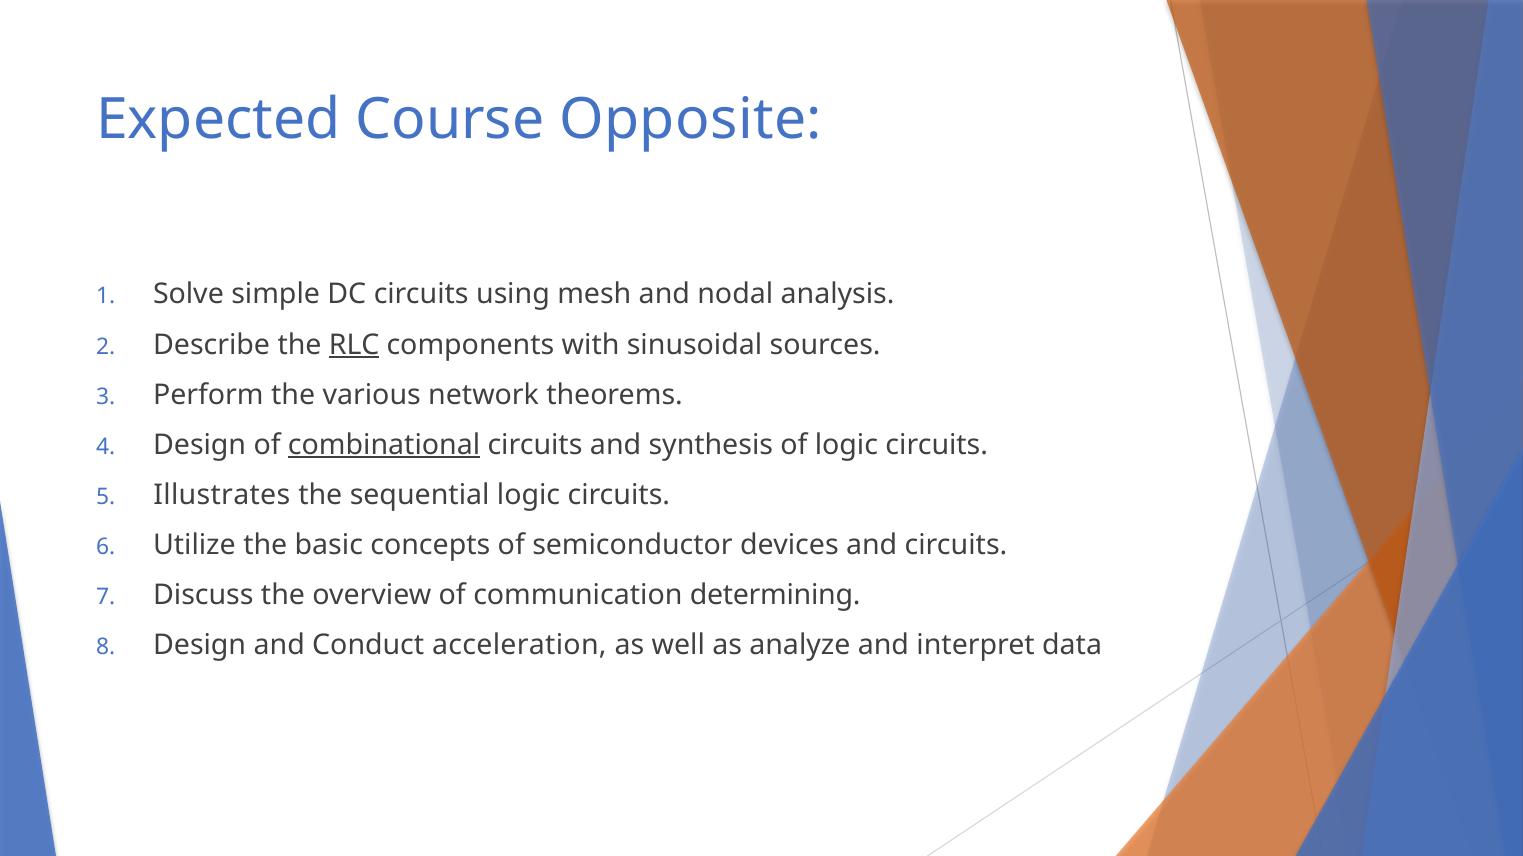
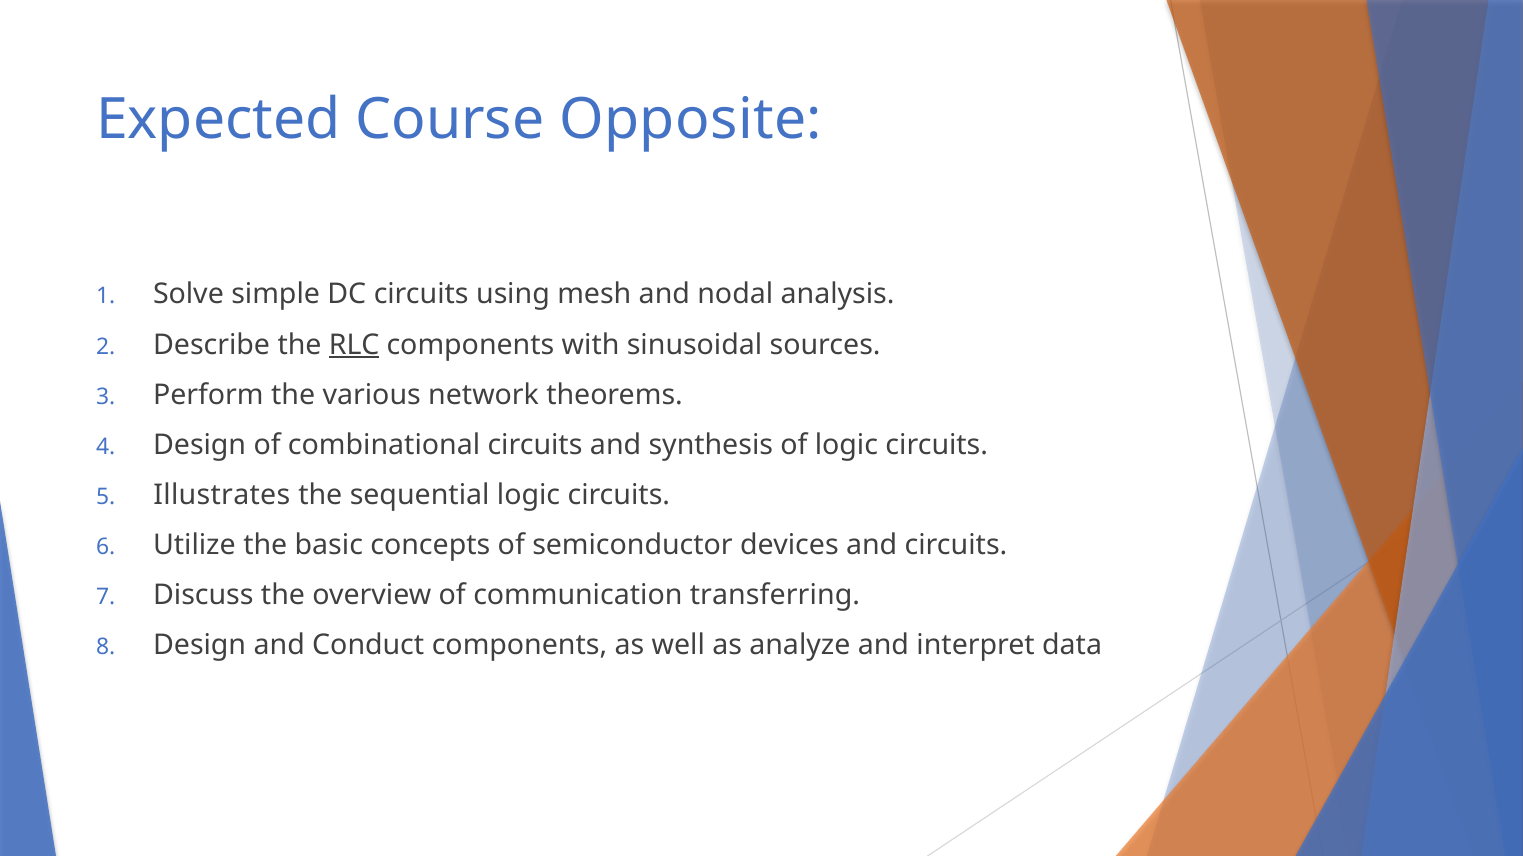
combinational underline: present -> none (384, 445)
determining: determining -> transferring (775, 596)
Conduct acceleration: acceleration -> components (520, 646)
